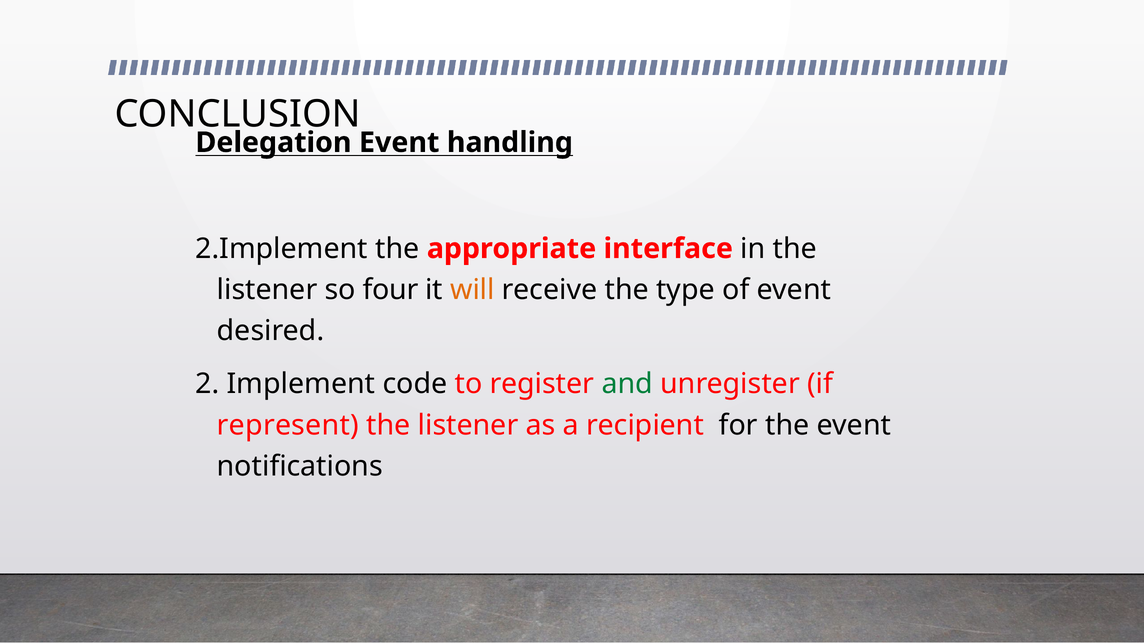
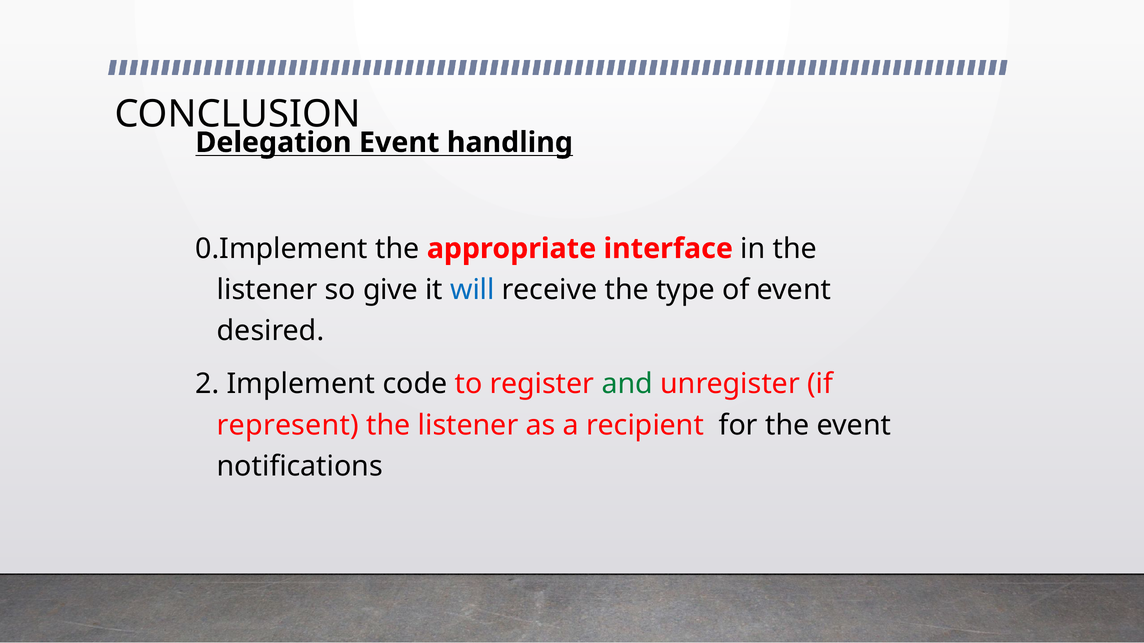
2.Implement: 2.Implement -> 0.Implement (282, 249)
four: four -> give (390, 290)
will colour: orange -> blue (472, 290)
